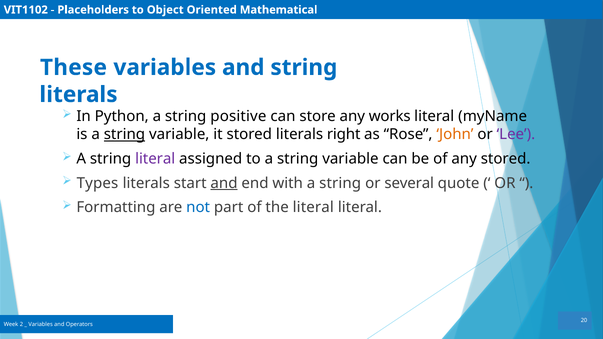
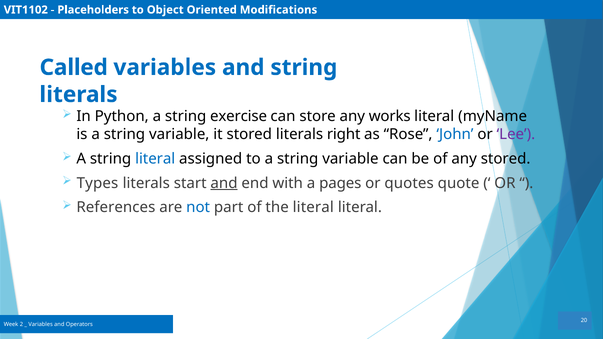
Mathematical: Mathematical -> Modifications (278, 10)
These: These -> Called (74, 67)
positive: positive -> exercise (239, 116)
string underline: present -> none (124, 134)
John colour: orange -> blue (455, 134)
literal colour: purple -> blue (155, 159)
with a string: string -> pages (340, 183)
several: several -> quotes (409, 183)
Formatting: Formatting -> References (116, 208)
